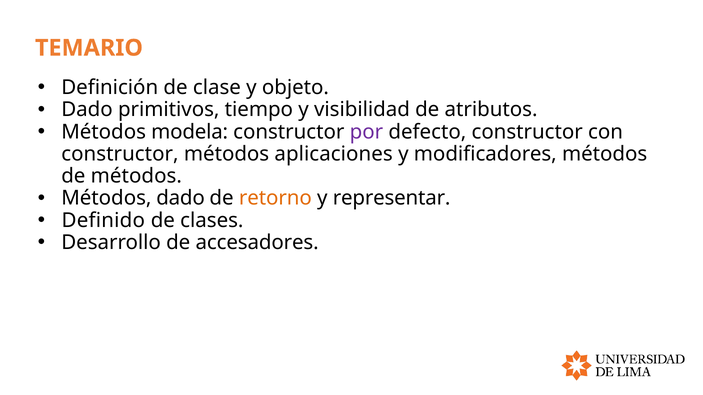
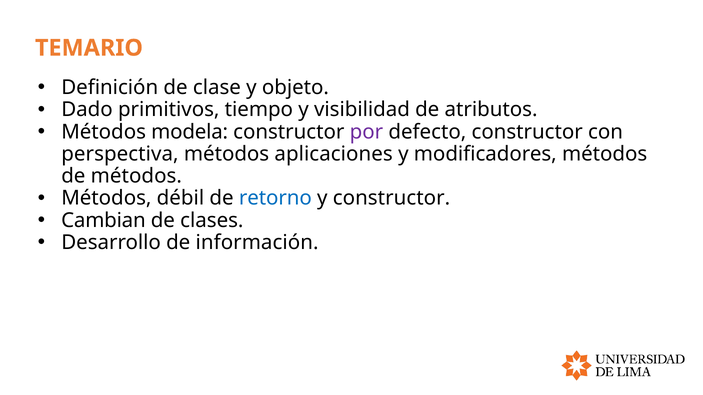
constructor: constructor -> perspectiva (120, 154)
Métodos dado: dado -> débil (180, 198)
retorno colour: orange -> blue (275, 198)
y representar: representar -> constructor (391, 198)
Definido: Definido -> Cambian (103, 220)
accesadores: accesadores -> información (257, 243)
